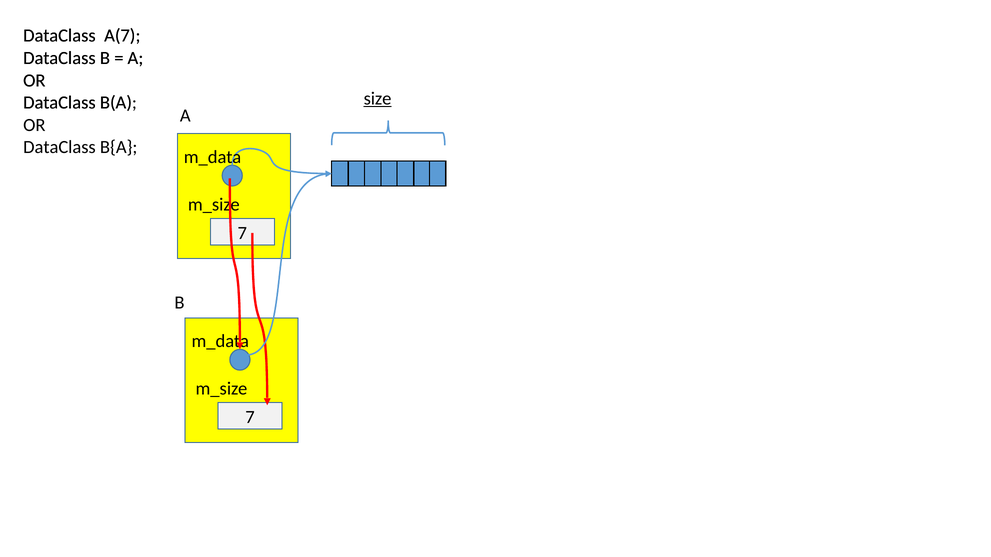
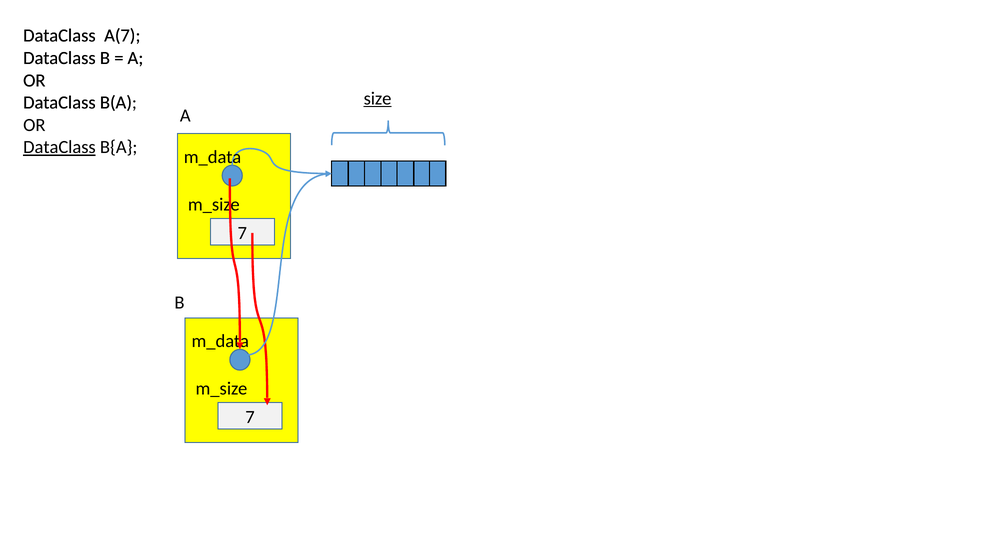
DataClass underline: none -> present (59, 147)
